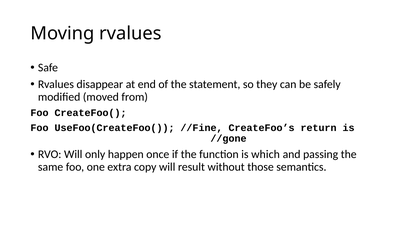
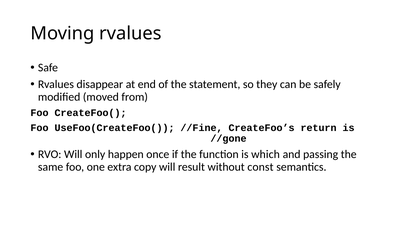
those: those -> const (260, 167)
